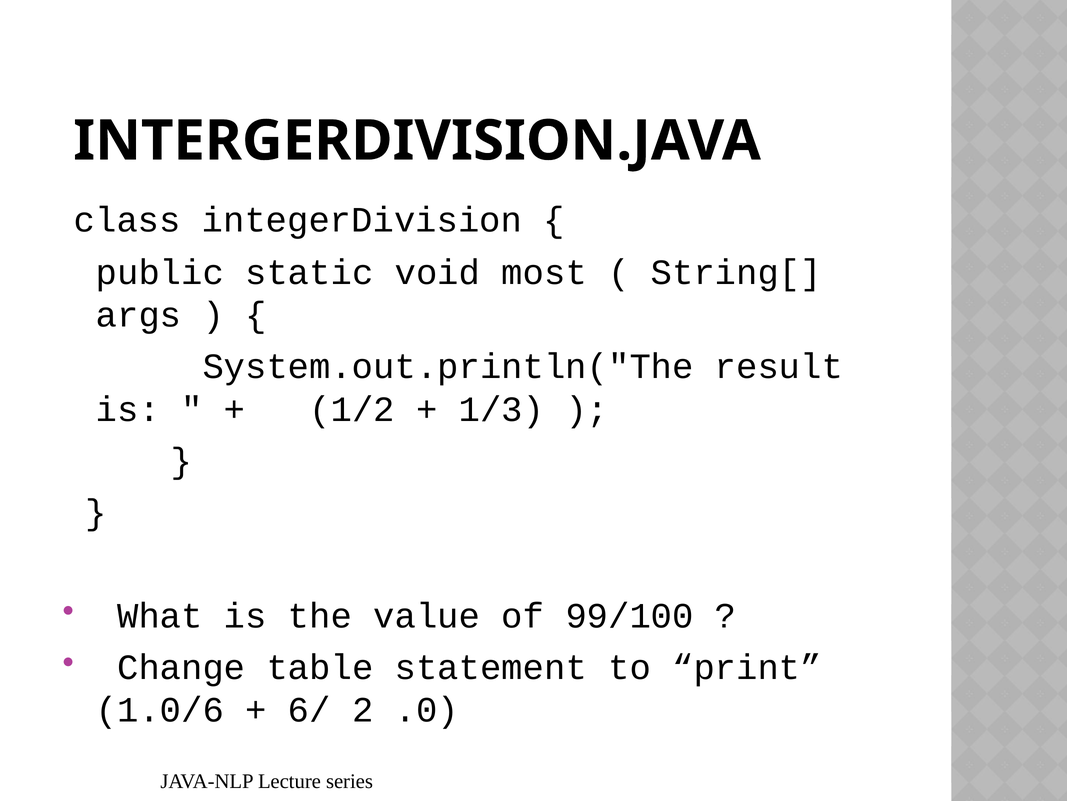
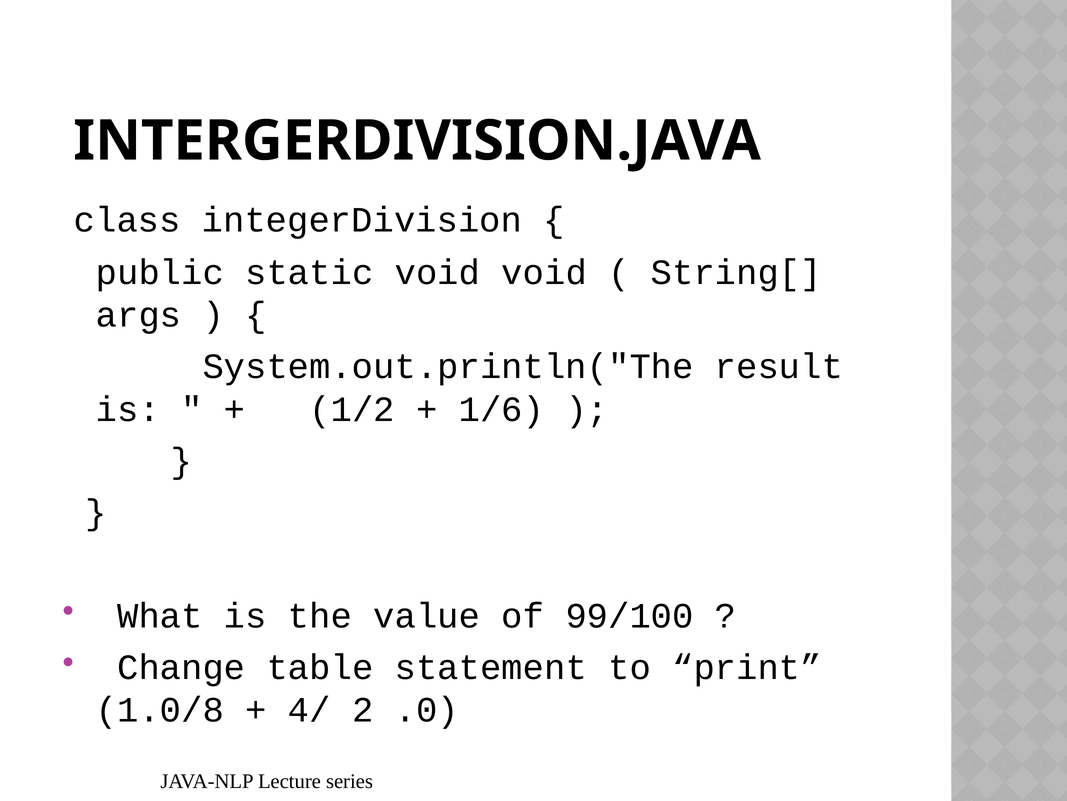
void most: most -> void (544, 272)
1/3: 1/3 -> 1/6 (501, 409)
1.0/6: 1.0/6 -> 1.0/8 (160, 710)
6/: 6/ -> 4/ (309, 710)
